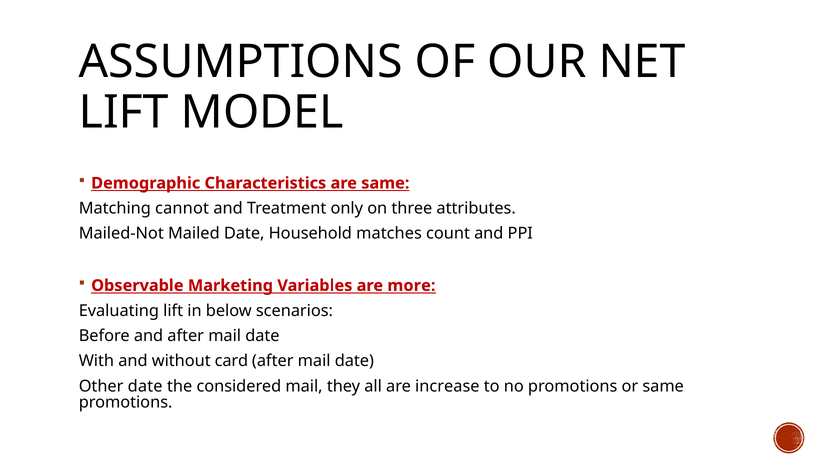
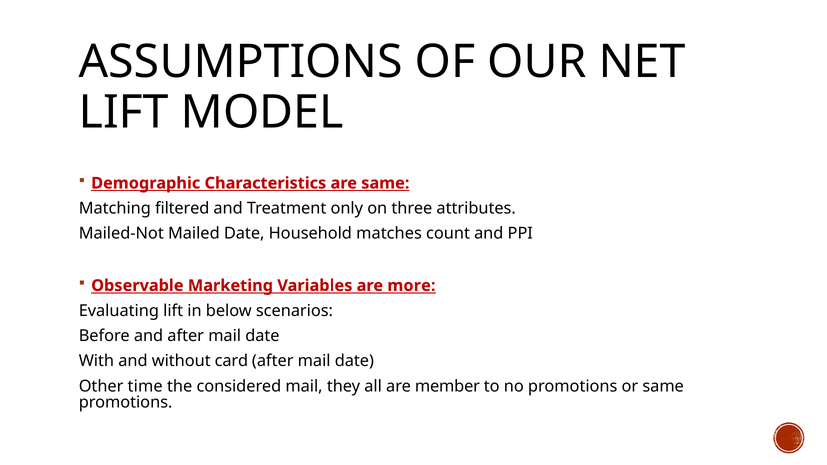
cannot: cannot -> filtered (182, 208)
Other date: date -> time (145, 386)
increase: increase -> member (447, 386)
